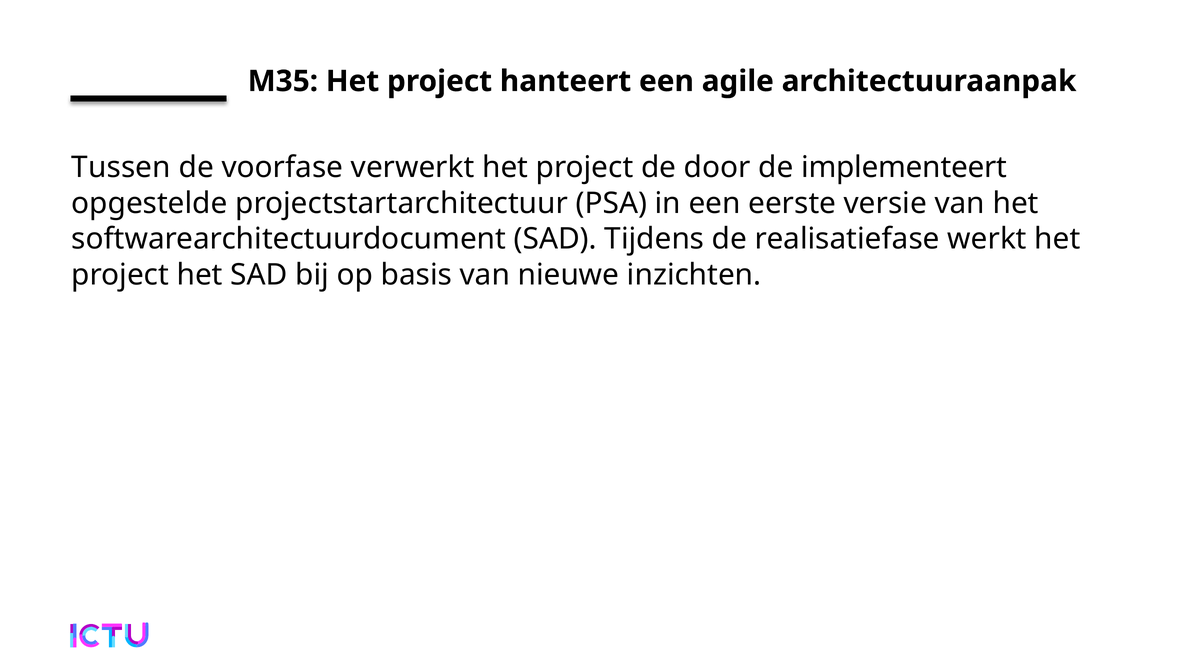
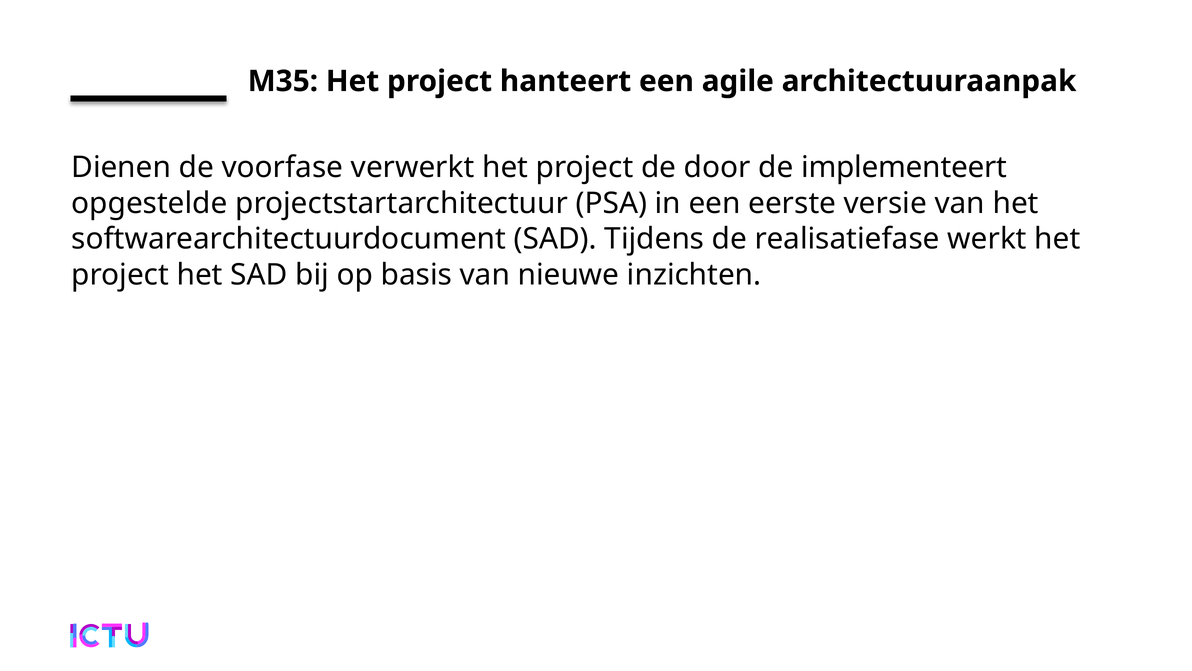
Tussen: Tussen -> Dienen (121, 167)
